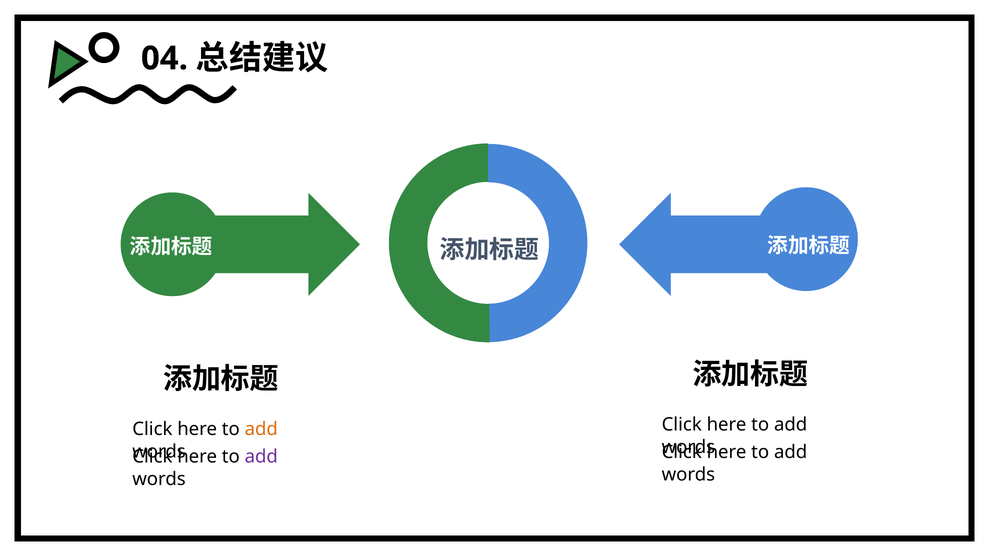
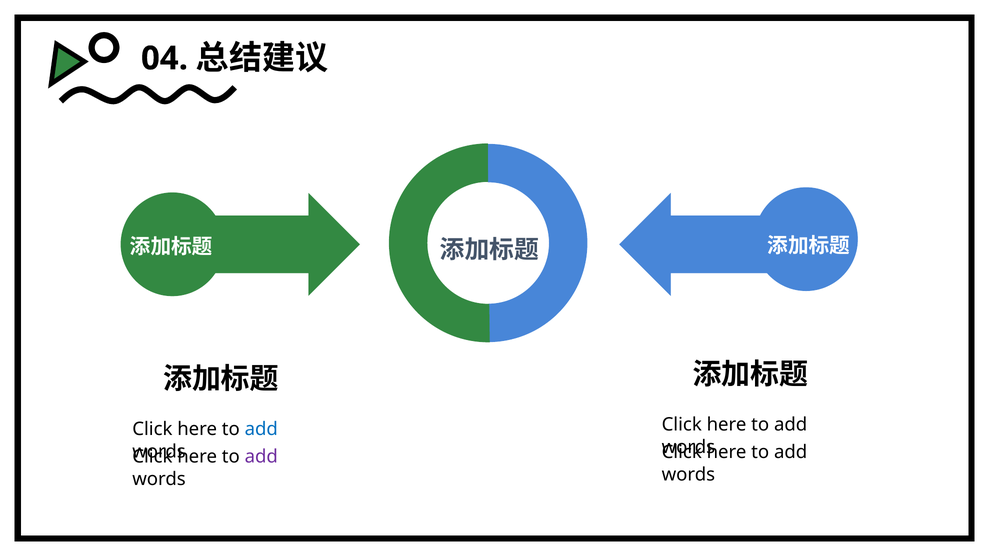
add colour: orange -> blue (261, 429)
